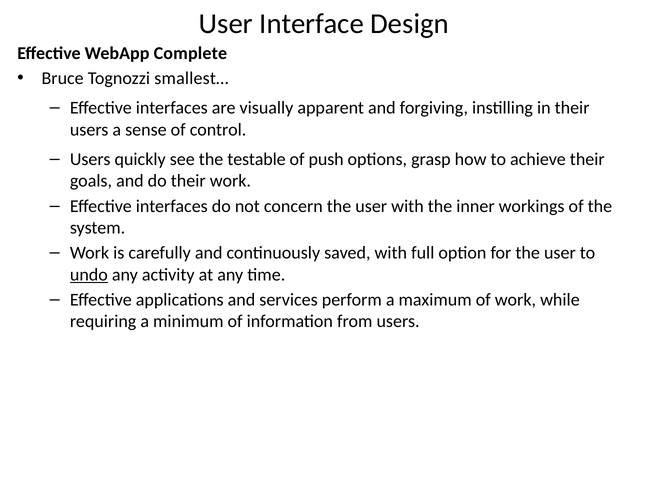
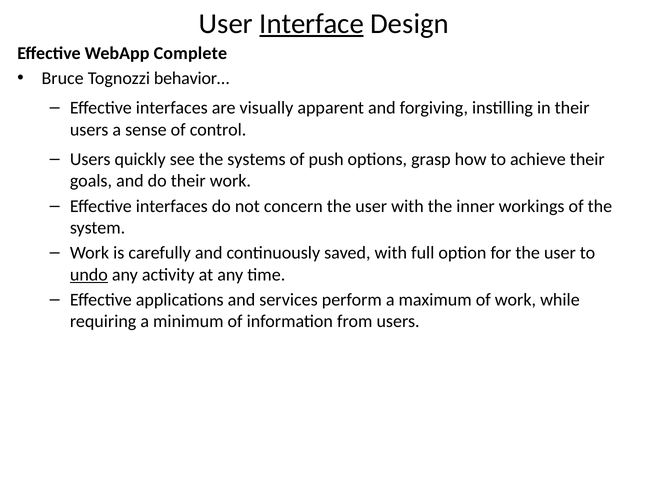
Interface underline: none -> present (312, 24)
smallest…: smallest… -> behavior… (192, 78)
testable: testable -> systems (256, 159)
